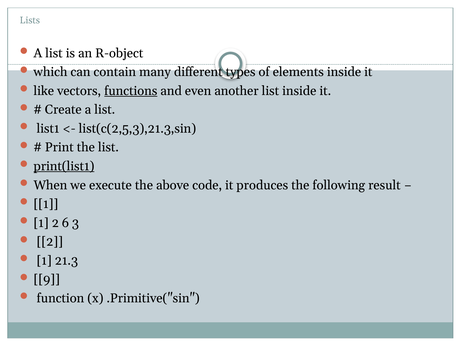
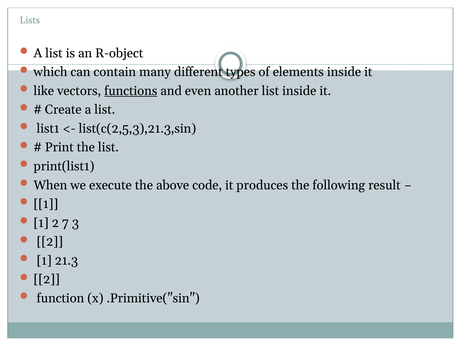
print(list1 underline: present -> none (64, 166)
6: 6 -> 7 (65, 223)
9: 9 -> 2 (47, 279)
